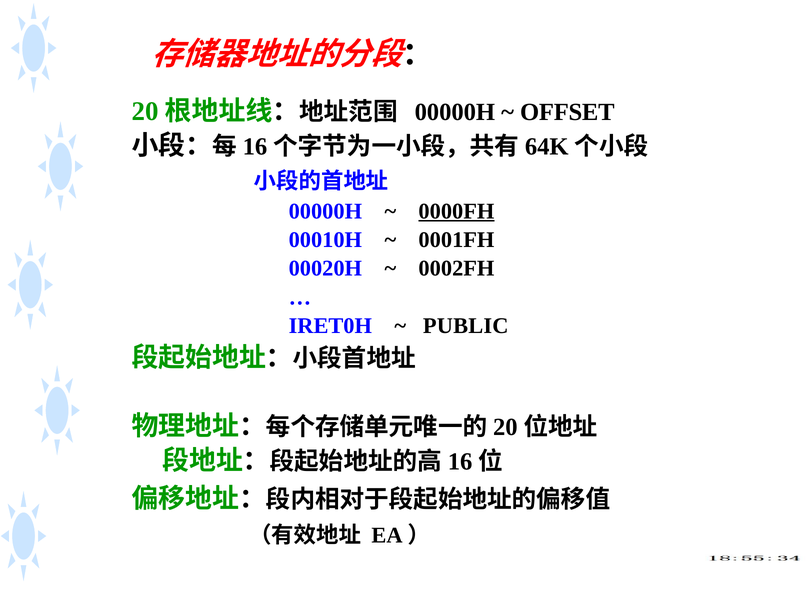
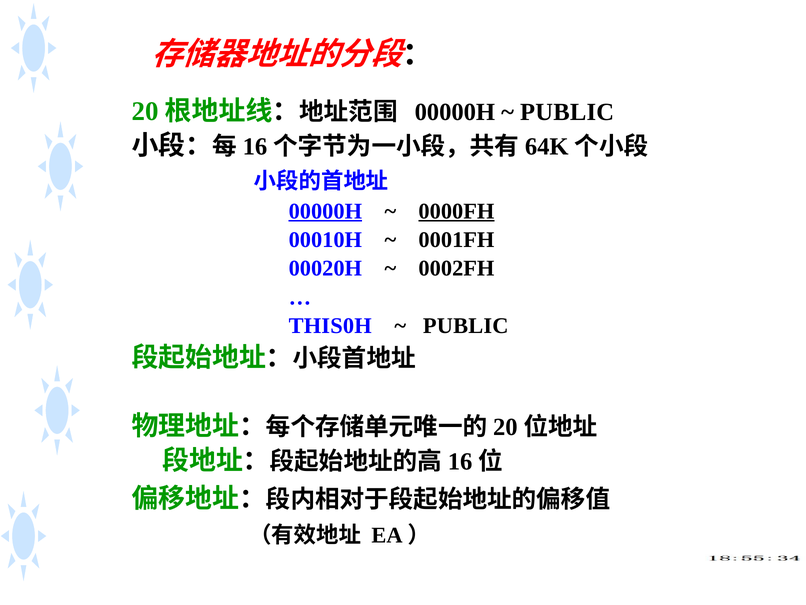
OFFSET: OFFSET -> PUBLIC (567, 112)
00000H underline: none -> present (325, 211)
IRET0H: IRET0H -> THIS0H (330, 326)
